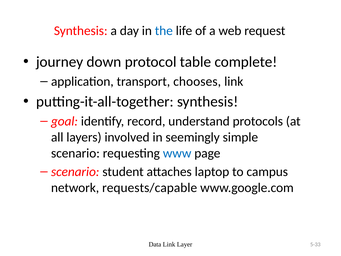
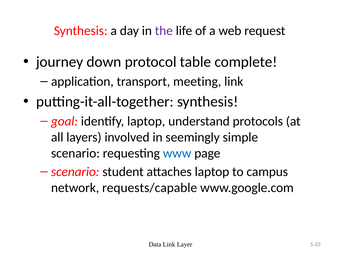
the colour: blue -> purple (164, 31)
chooses: chooses -> meeting (197, 81)
identify record: record -> laptop (146, 121)
